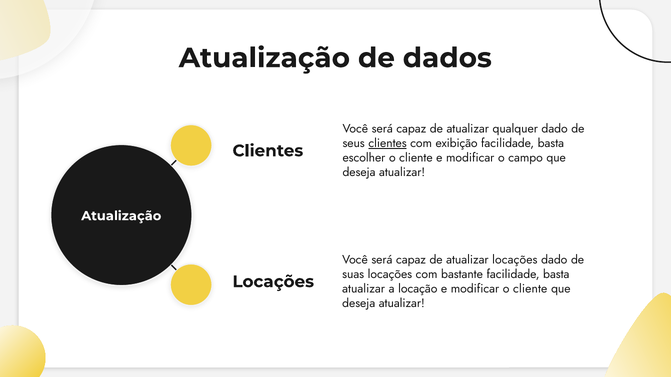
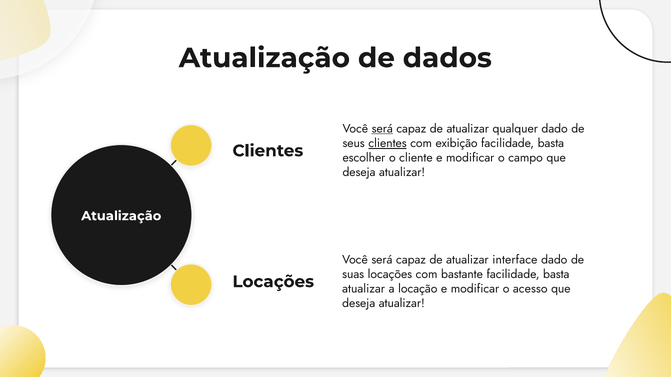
será underline: none -> present (382, 129)
de atualizar locações: locações -> interface (515, 260)
modificar o cliente: cliente -> acesso (530, 289)
